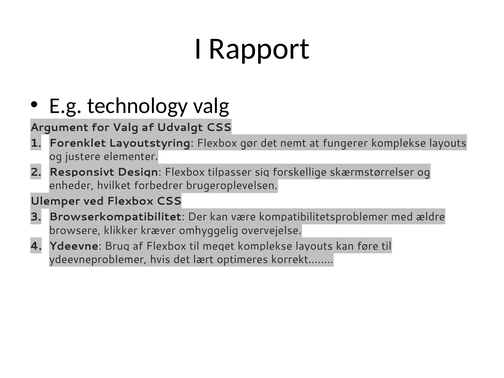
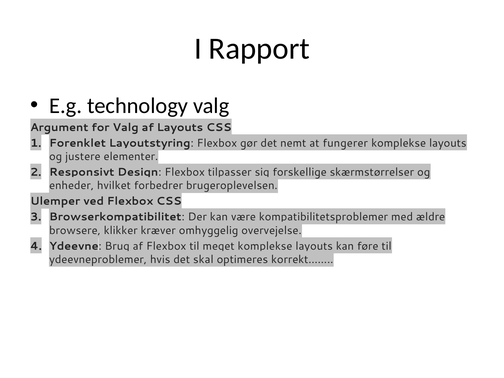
af Udvalgt: Udvalgt -> Layouts (180, 127)
lært: lært -> skal (203, 259)
